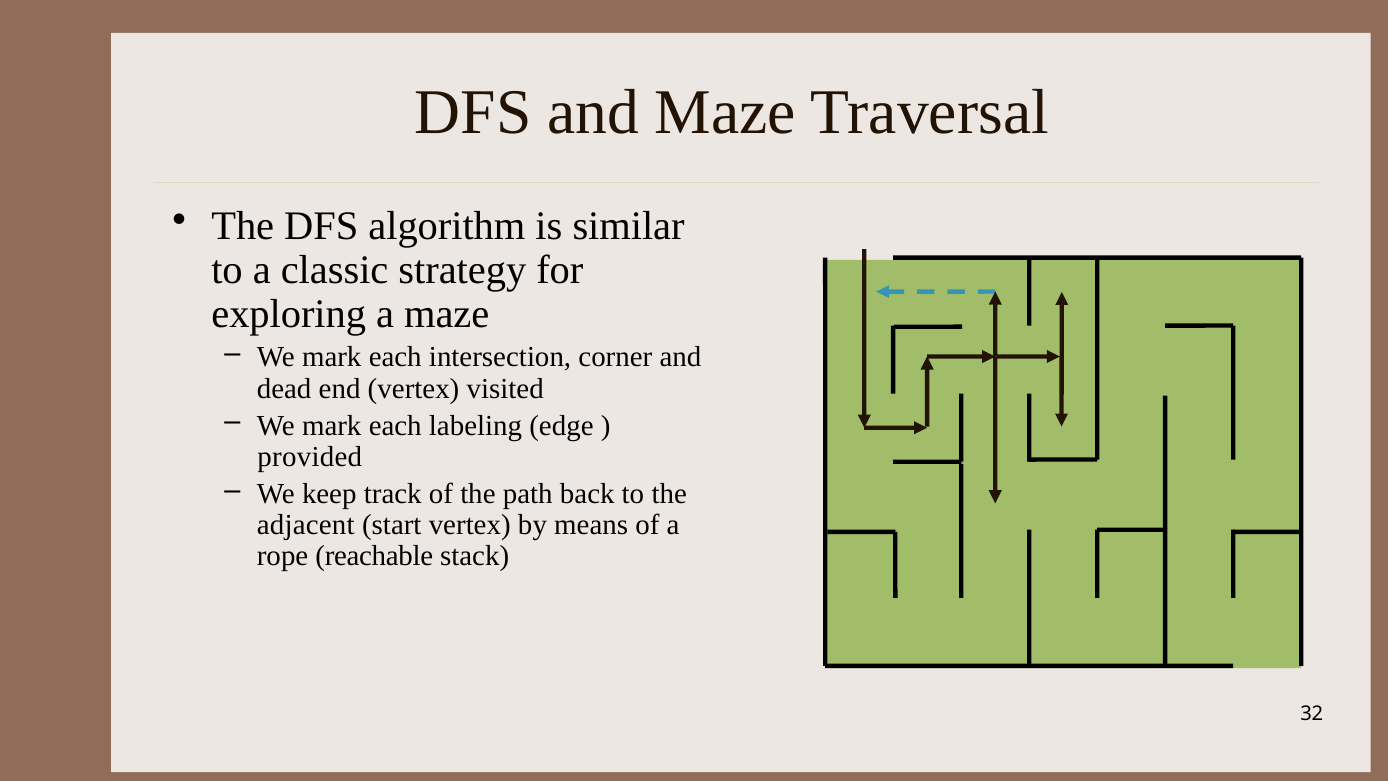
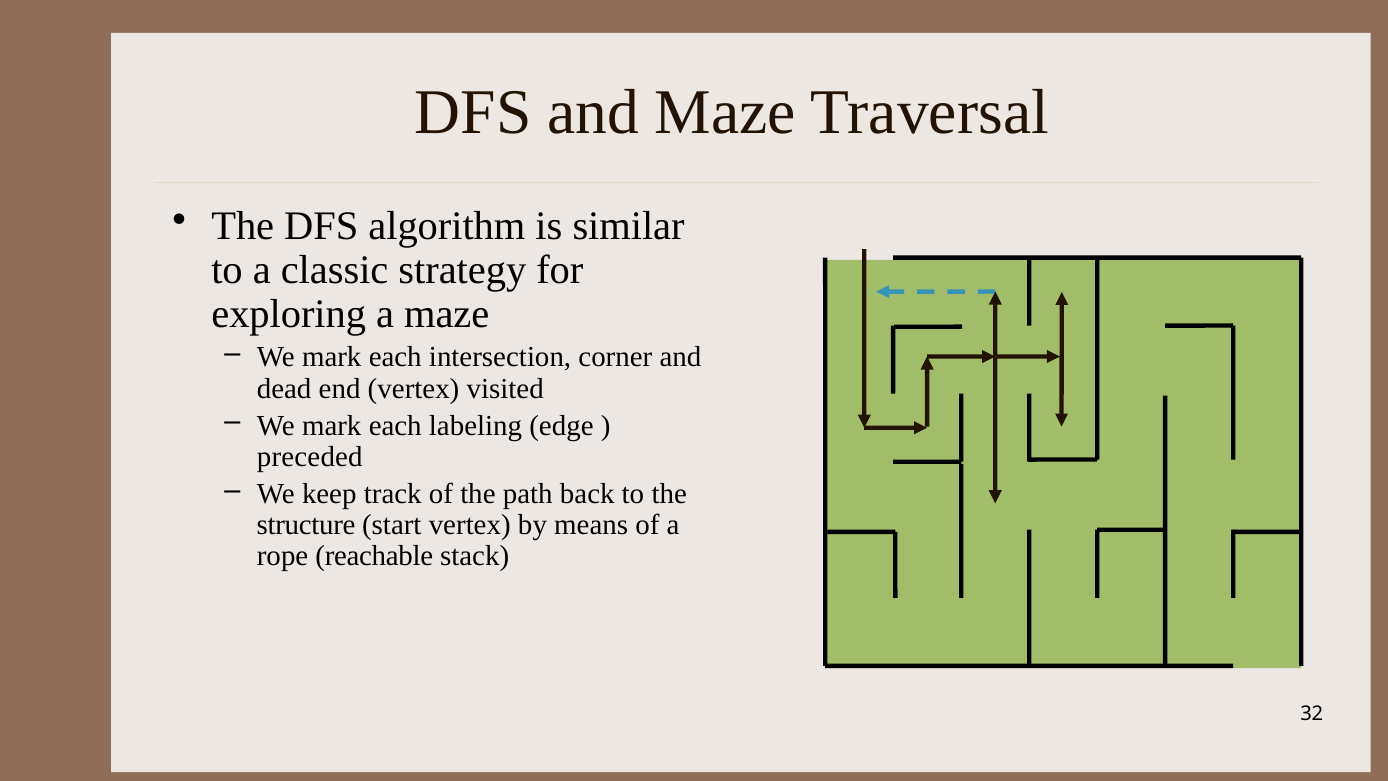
provided: provided -> preceded (310, 457)
adjacent: adjacent -> structure (306, 525)
